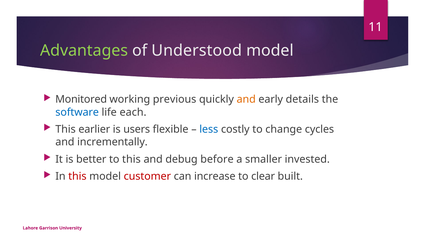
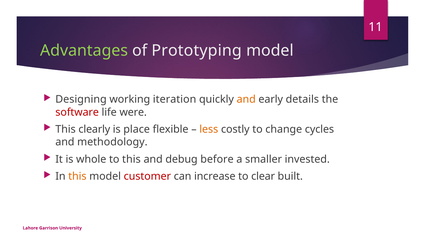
Understood: Understood -> Prototyping (197, 50)
Monitored: Monitored -> Designing (81, 99)
previous: previous -> iteration (175, 99)
software colour: blue -> red (77, 112)
each: each -> were (133, 112)
earlier: earlier -> clearly (94, 129)
users: users -> place (137, 129)
less colour: blue -> orange (209, 129)
incrementally: incrementally -> methodology (112, 142)
better: better -> whole (91, 159)
this colour: red -> orange (77, 177)
